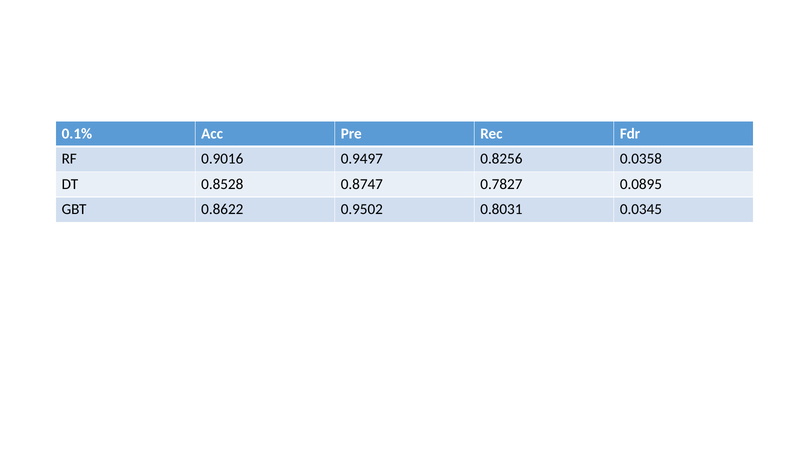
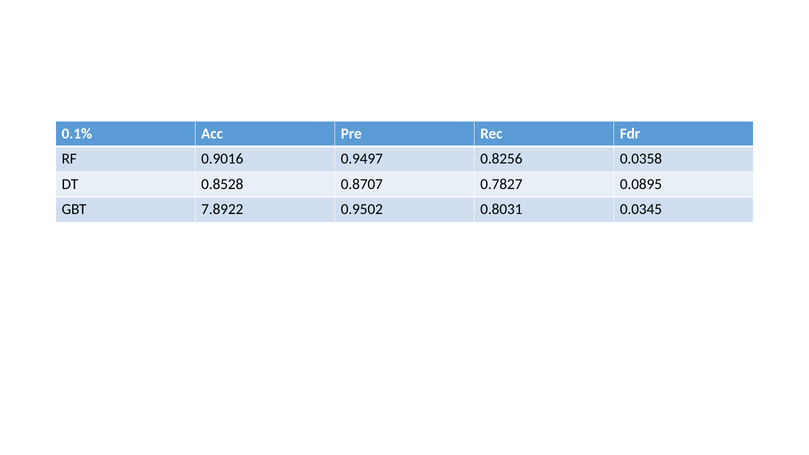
0.8747: 0.8747 -> 0.8707 (362, 184)
0.8622: 0.8622 -> 7.8922 (222, 209)
